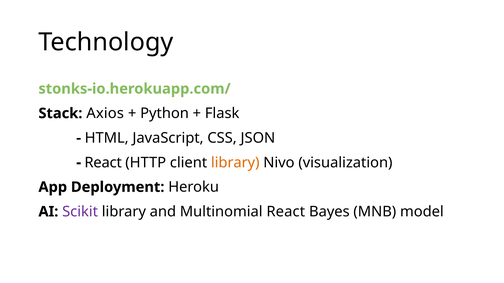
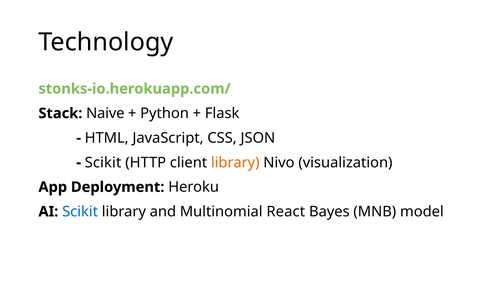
Axios: Axios -> Naive (105, 114)
React: React -> Scikit (103, 163)
Scikit colour: purple -> blue (80, 212)
